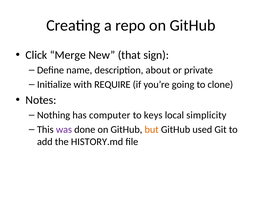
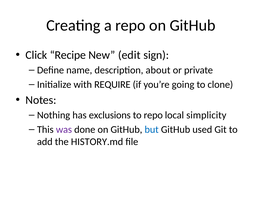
Merge: Merge -> Recipe (68, 55)
that: that -> edit (129, 55)
computer: computer -> exclusions (110, 115)
to keys: keys -> repo (153, 115)
but colour: orange -> blue (152, 129)
